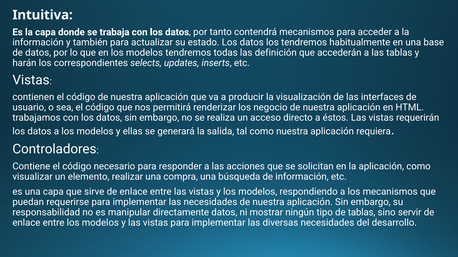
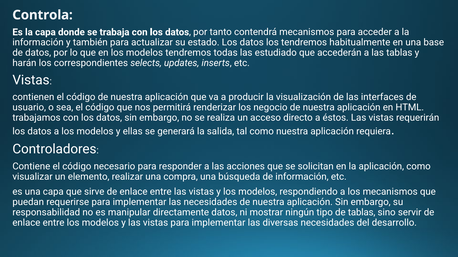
Intuitiva: Intuitiva -> Controla (43, 15)
definición: definición -> estudiado (276, 53)
